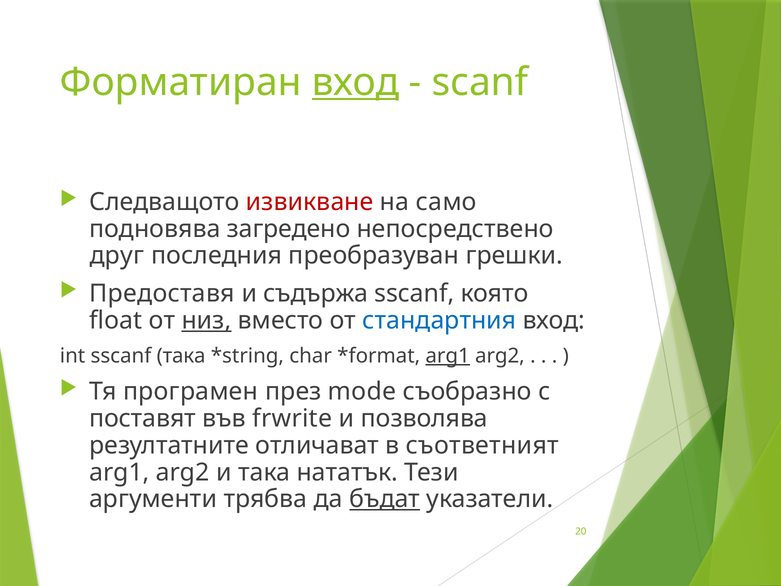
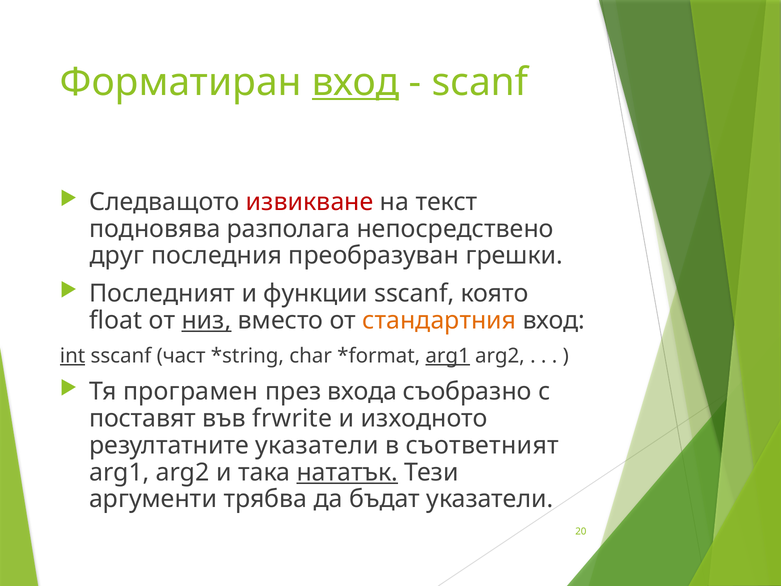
само: само -> текст (447, 202)
загредено: загредено -> разполага (289, 229)
Предоставя: Предоставя -> Последният (162, 293)
съдържа: съдържа -> функции (316, 293)
стандартния colour: blue -> orange (439, 320)
int underline: none -> present (73, 356)
sscanf така: така -> част (181, 356)
mode: mode -> входа (362, 391)
позволява: позволява -> изходното (424, 418)
резултатните отличават: отличават -> указатели (317, 445)
нататък underline: none -> present (347, 472)
бъдат underline: present -> none (385, 499)
